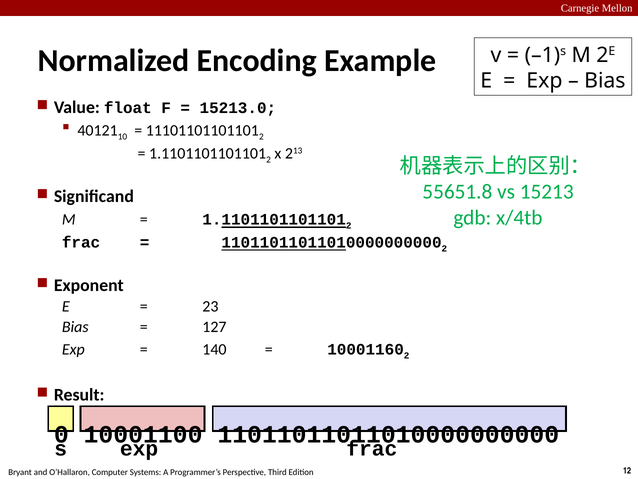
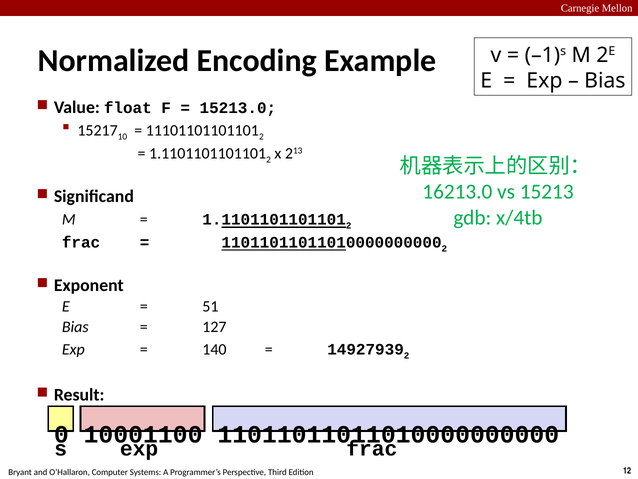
40121: 40121 -> 15217 (98, 131)
55651.8: 55651.8 -> 16213.0 (457, 192)
23: 23 -> 51 (210, 306)
10001160: 10001160 -> 14927939 (366, 349)
